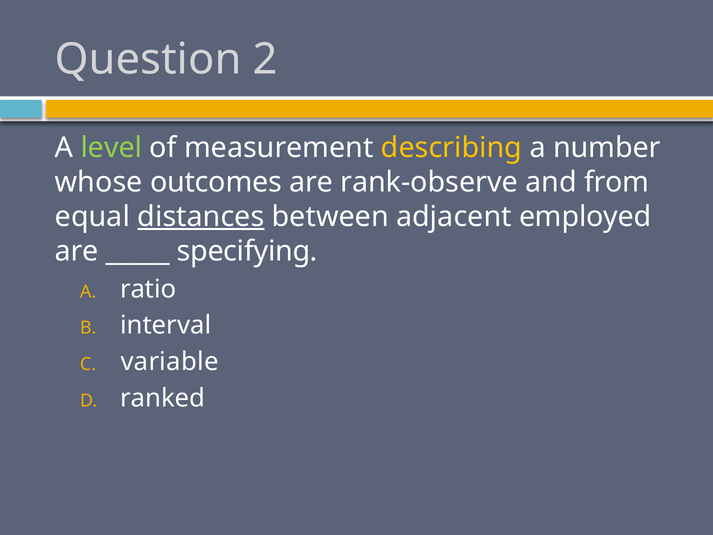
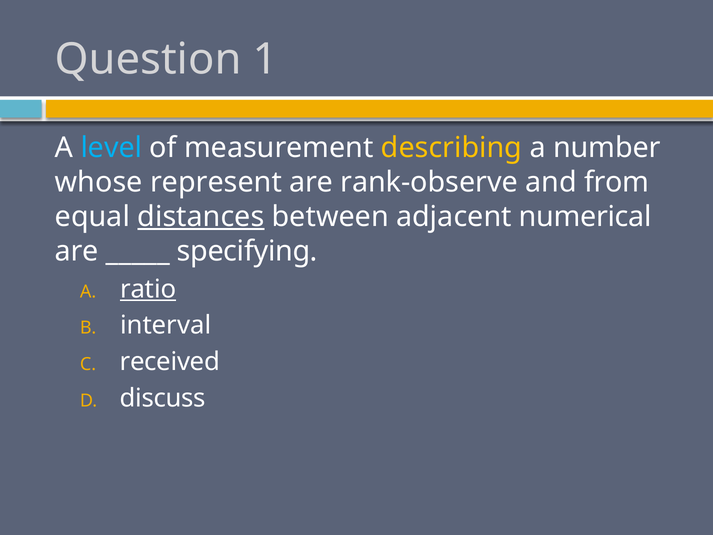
2: 2 -> 1 (265, 59)
level colour: light green -> light blue (111, 148)
outcomes: outcomes -> represent (216, 182)
employed: employed -> numerical (585, 217)
ratio underline: none -> present (148, 289)
variable: variable -> received (170, 362)
ranked: ranked -> discuss (163, 398)
